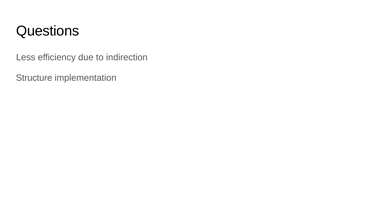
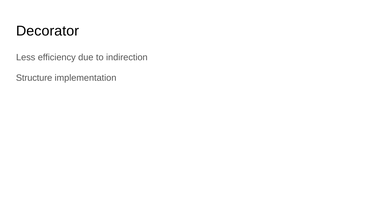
Questions: Questions -> Decorator (48, 31)
